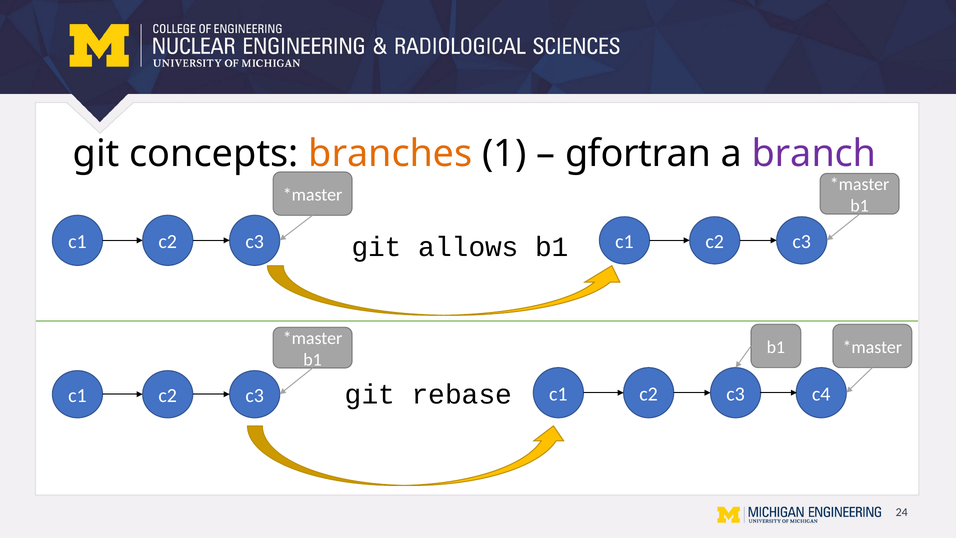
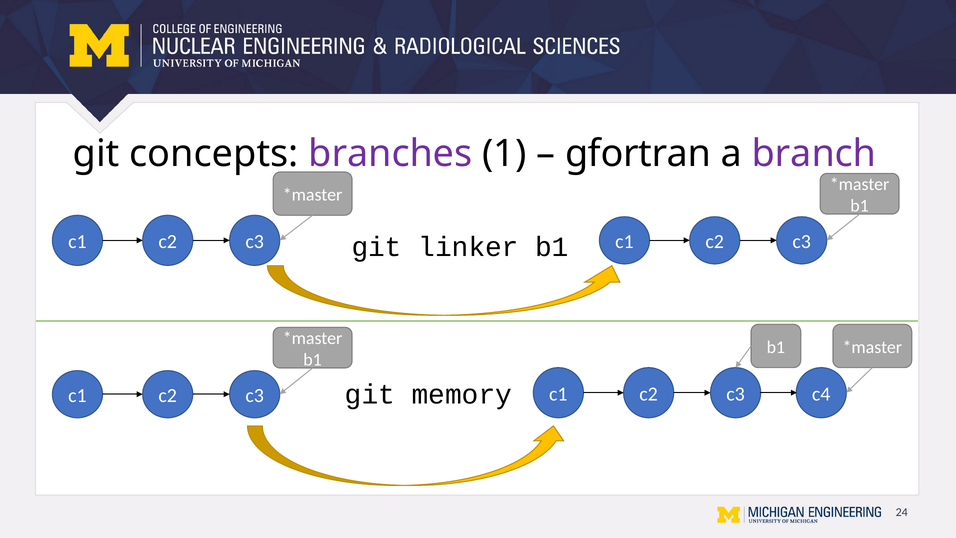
branches colour: orange -> purple (390, 154)
allows: allows -> linker (469, 247)
rebase: rebase -> memory (462, 395)
